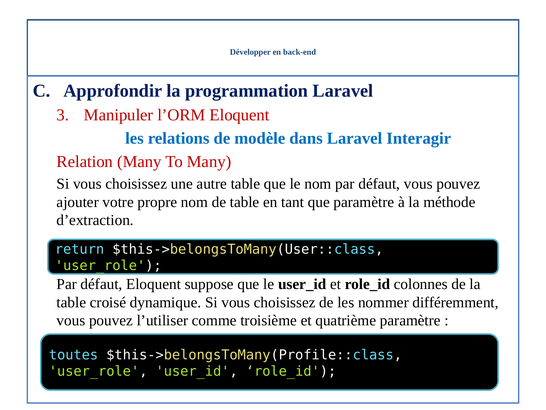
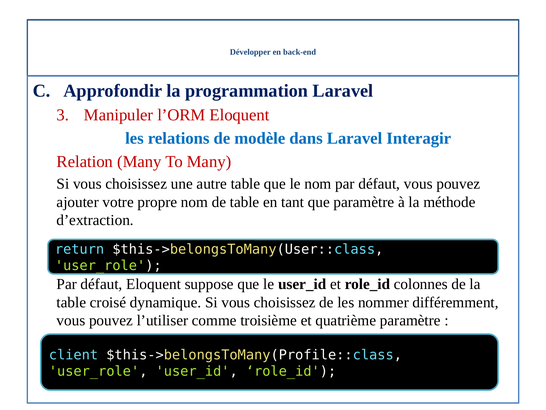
toutes: toutes -> client (74, 354)
